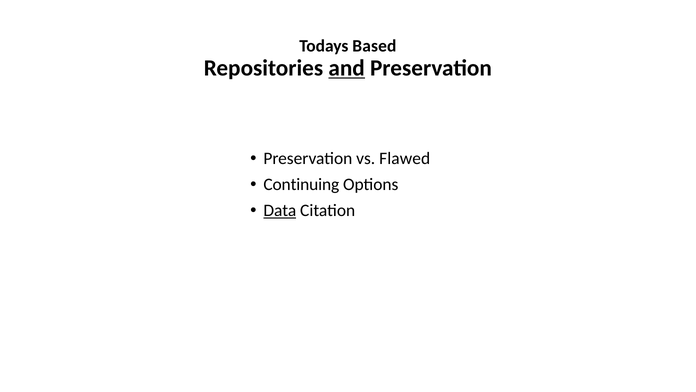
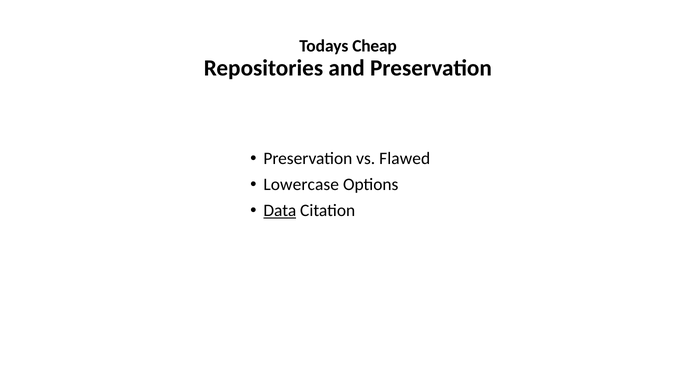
Based: Based -> Cheap (375, 46)
and underline: present -> none (347, 68)
Continuing: Continuing -> Lowercase (301, 184)
